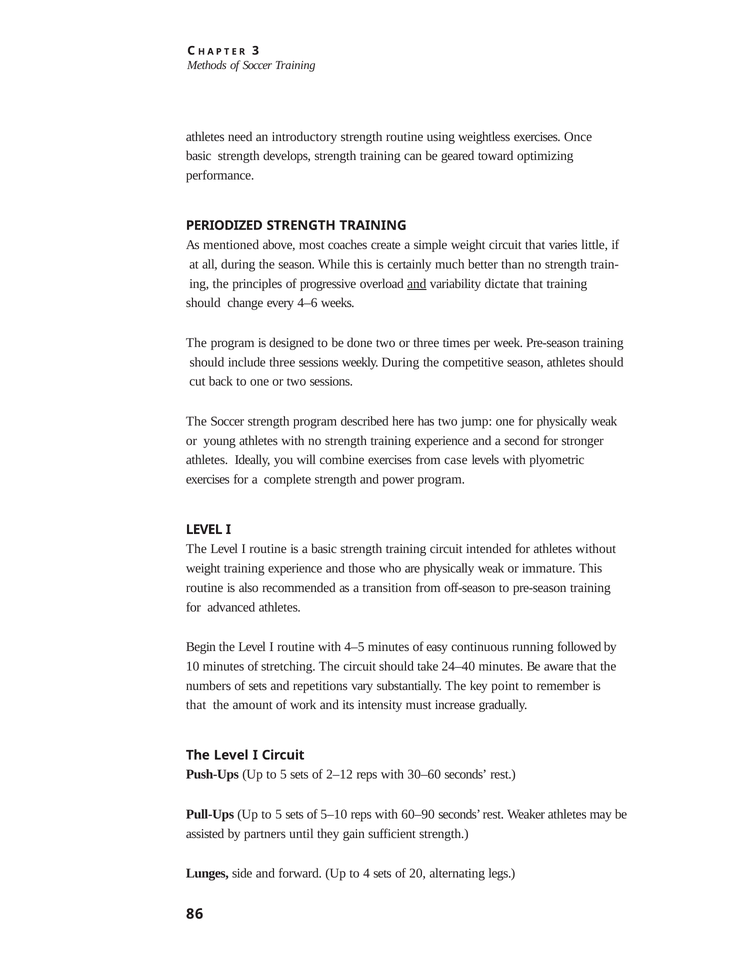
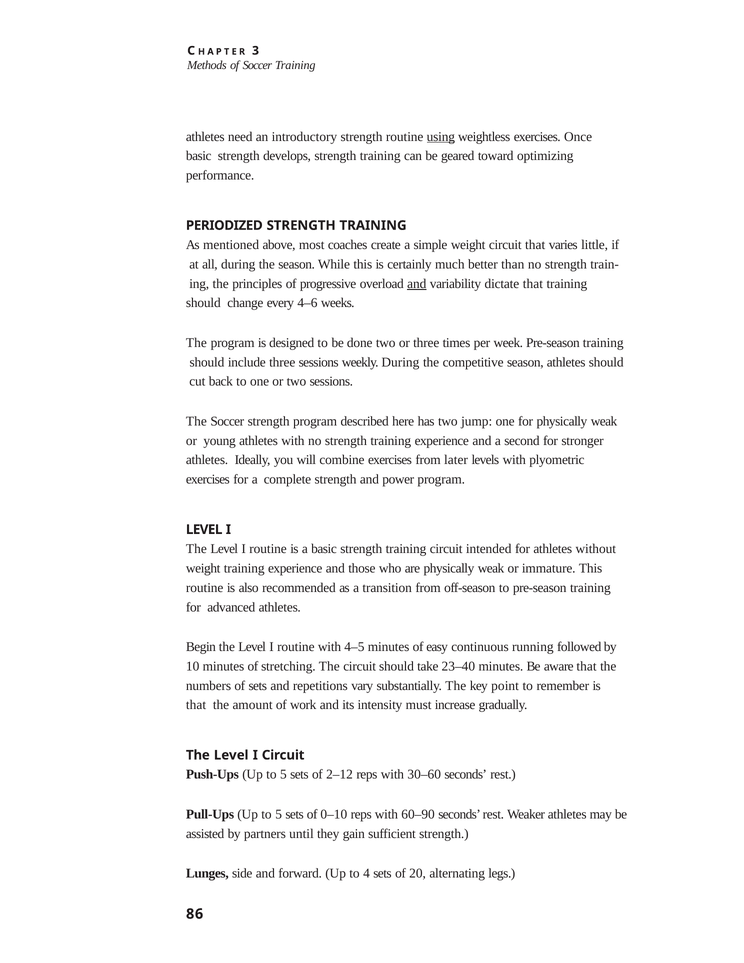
using underline: none -> present (441, 137)
case: case -> later (456, 460)
24–40: 24–40 -> 23–40 (458, 666)
5–10: 5–10 -> 0–10 (334, 814)
